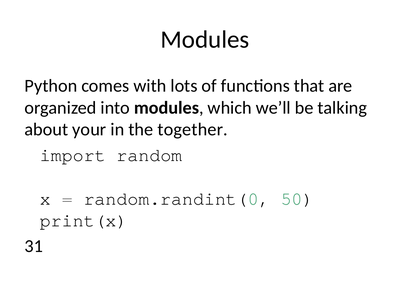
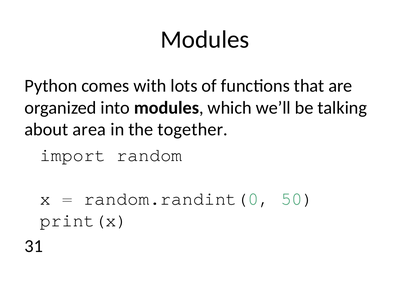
your: your -> area (89, 130)
